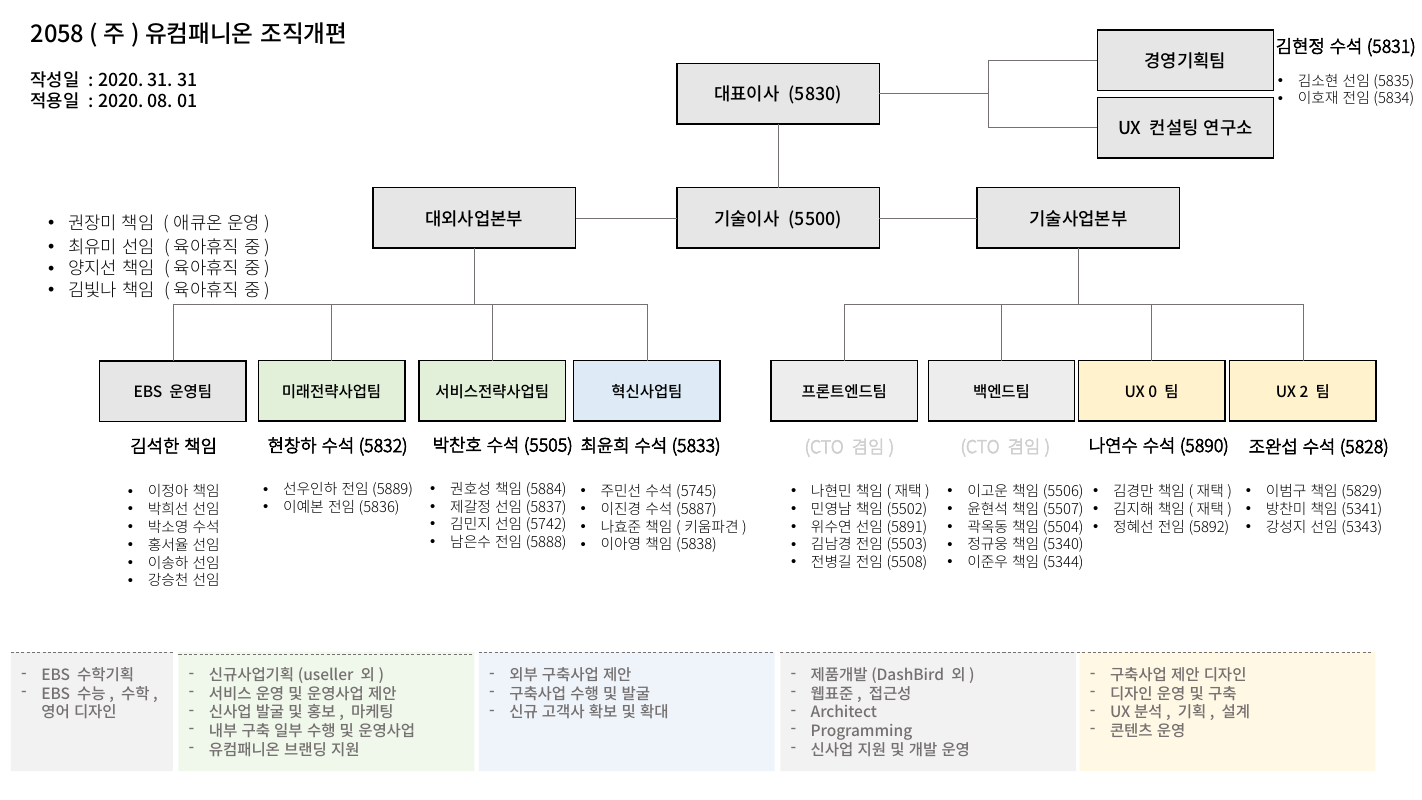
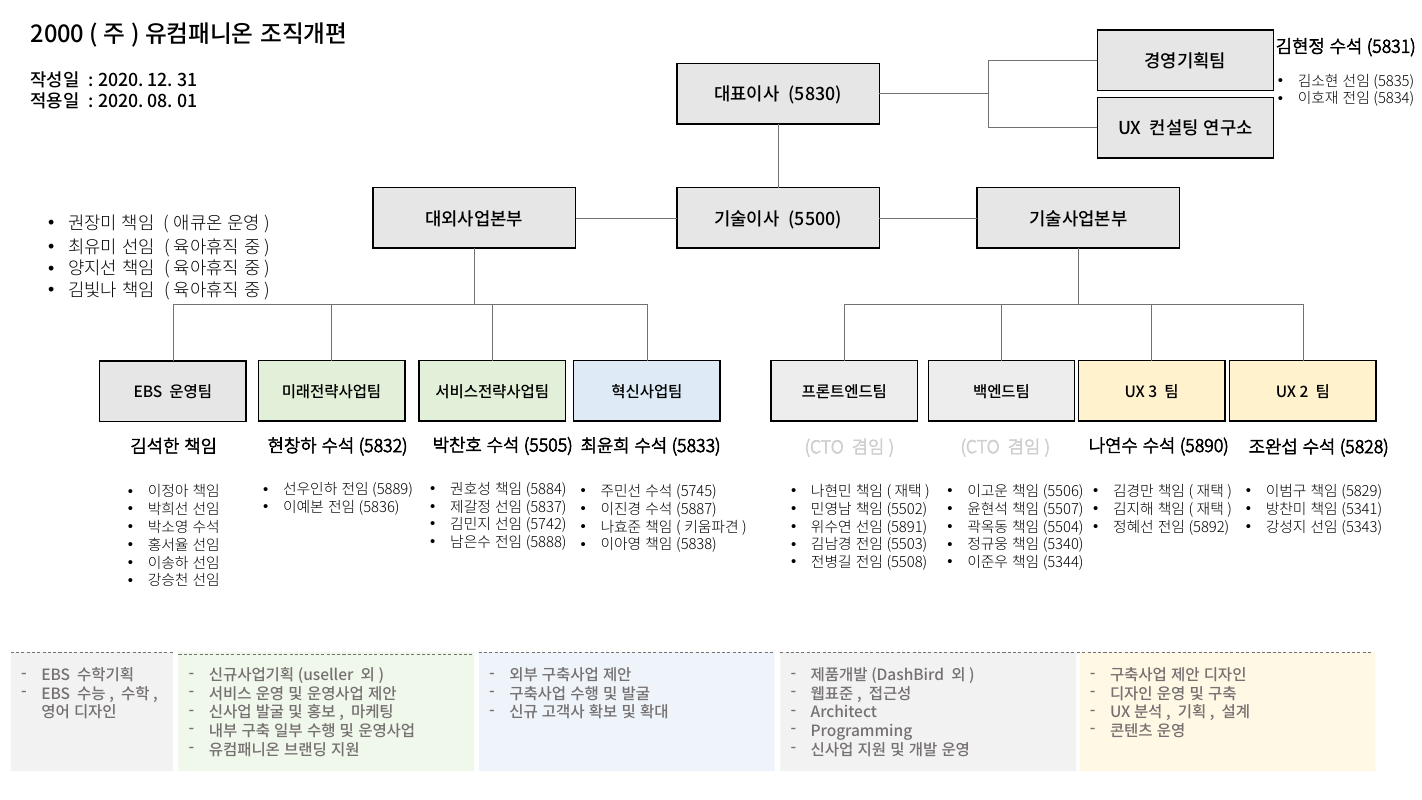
2058: 2058 -> 2000 (57, 35)
2020 31: 31 -> 12 (161, 80)
0: 0 -> 3 (1153, 392)
